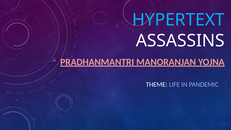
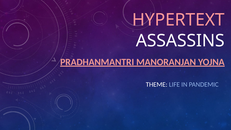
HYPERTEXT colour: light blue -> pink (178, 20)
